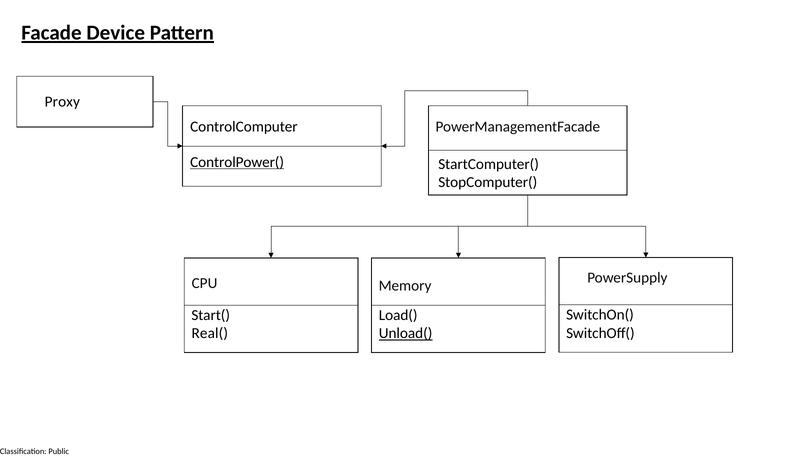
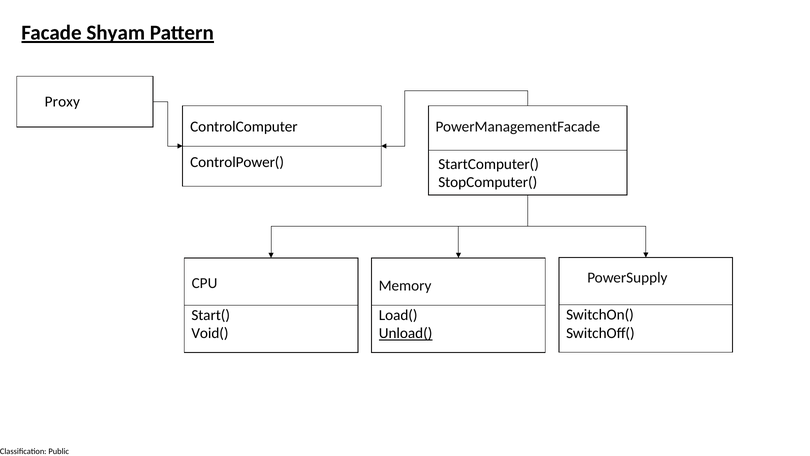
Device: Device -> Shyam (116, 33)
ControlPower( underline: present -> none (237, 162)
Real(: Real( -> Void( (210, 333)
